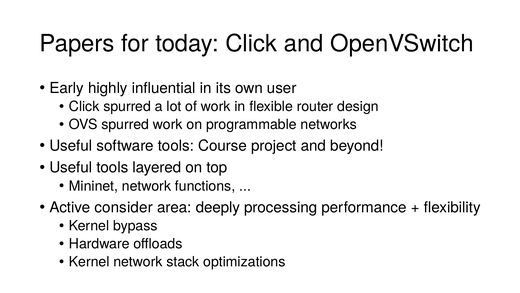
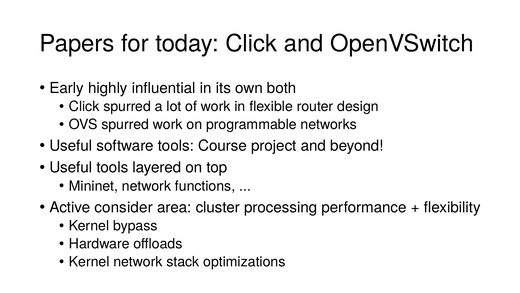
user: user -> both (282, 88)
deeply: deeply -> cluster (218, 207)
